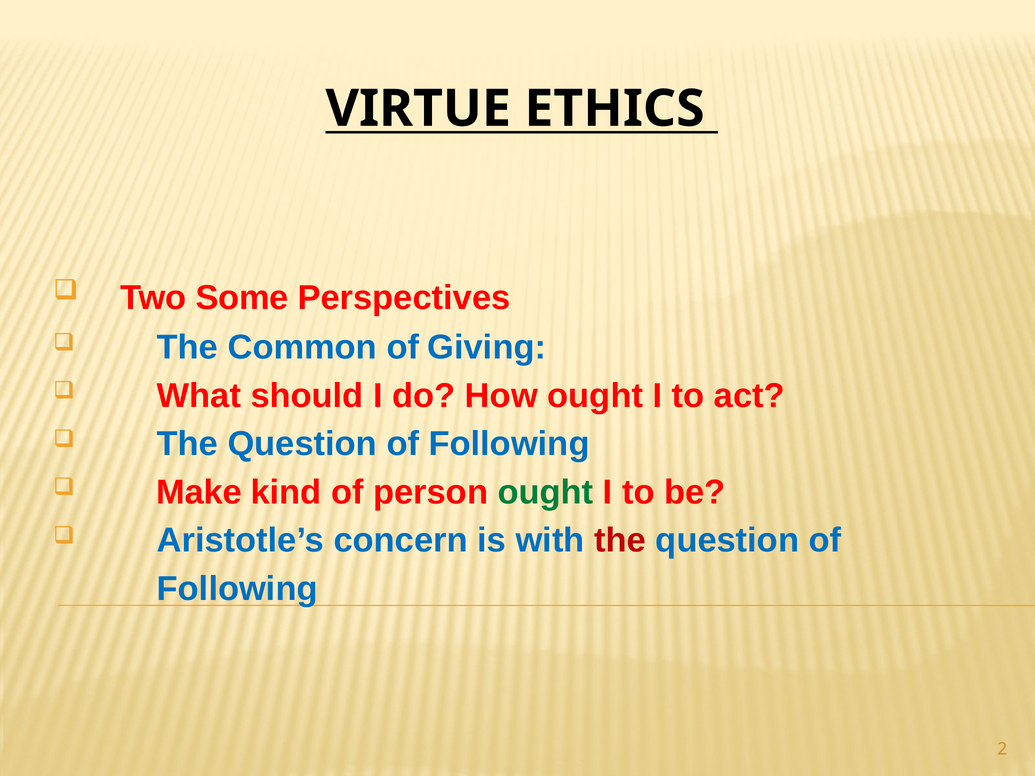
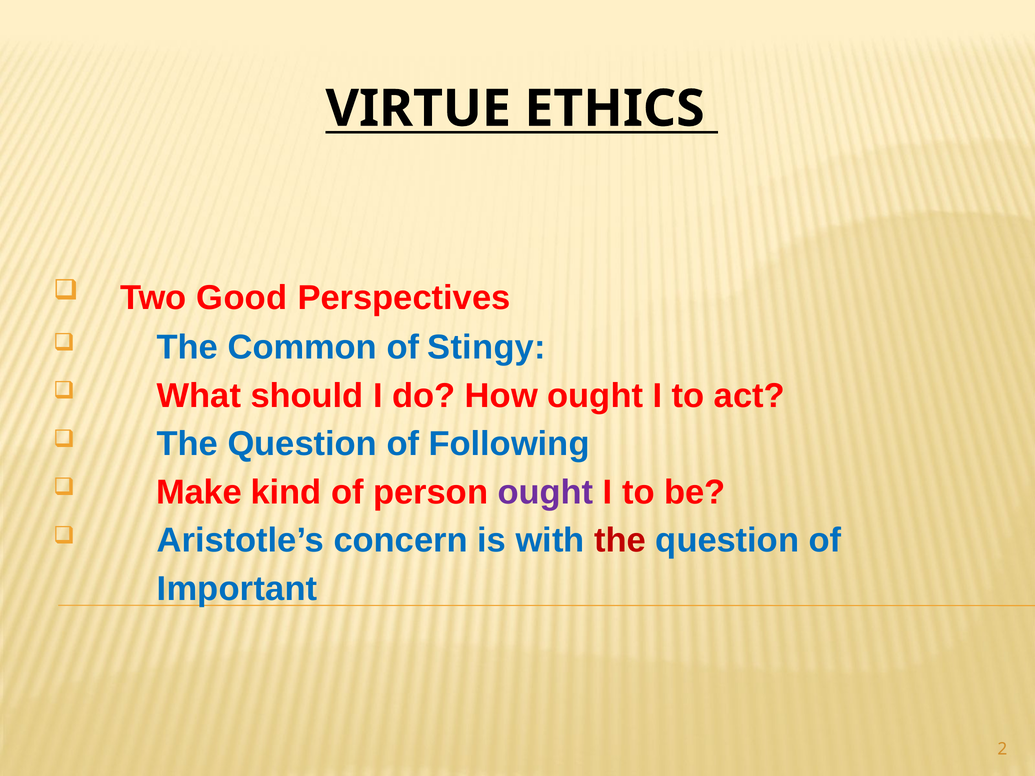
Some: Some -> Good (242, 298)
Giving: Giving -> Stingy (487, 348)
ought colour: green -> purple (545, 492)
Following: Following -> Important (237, 589)
